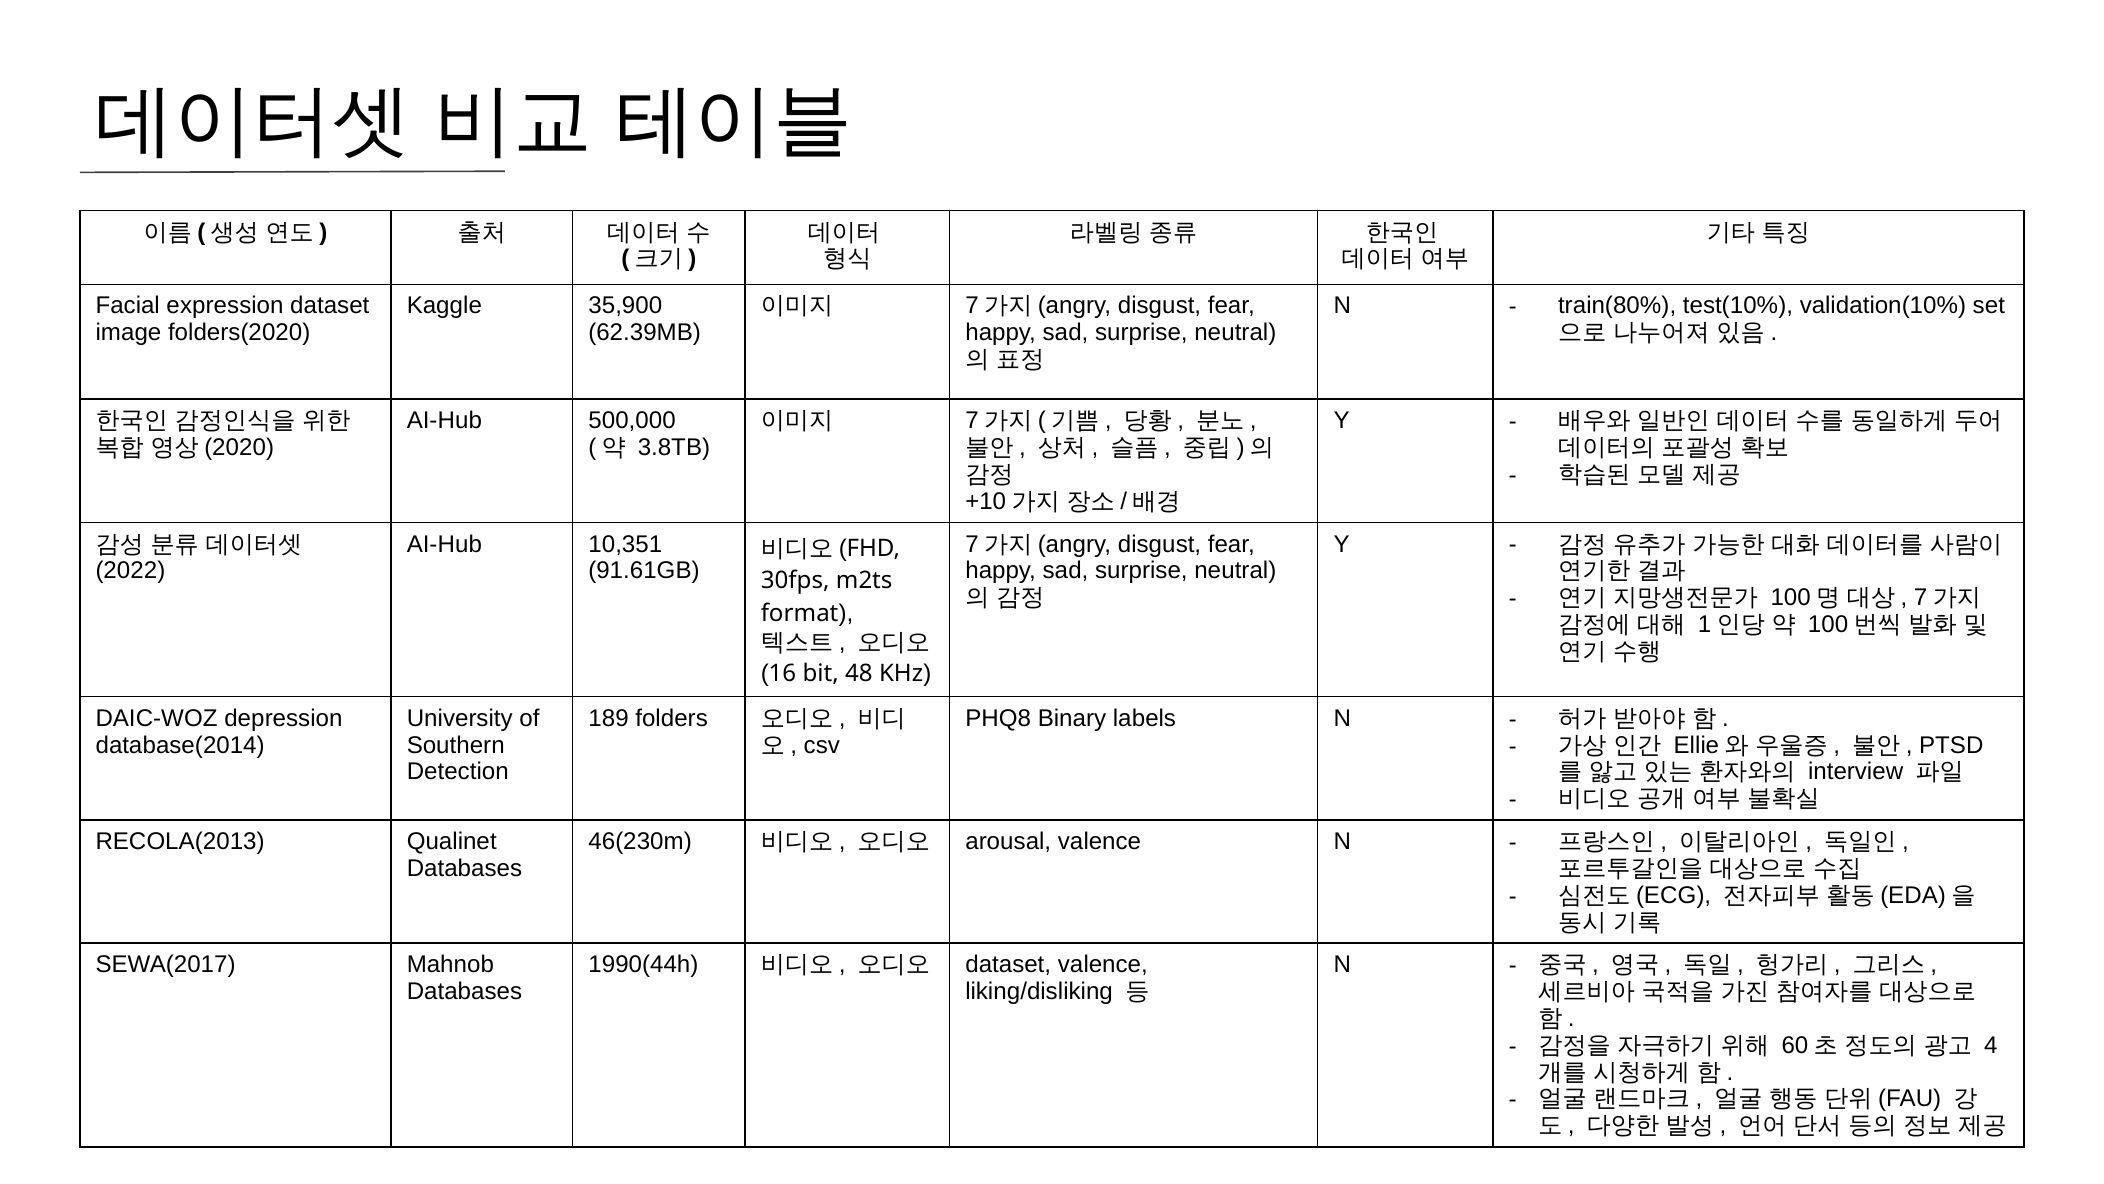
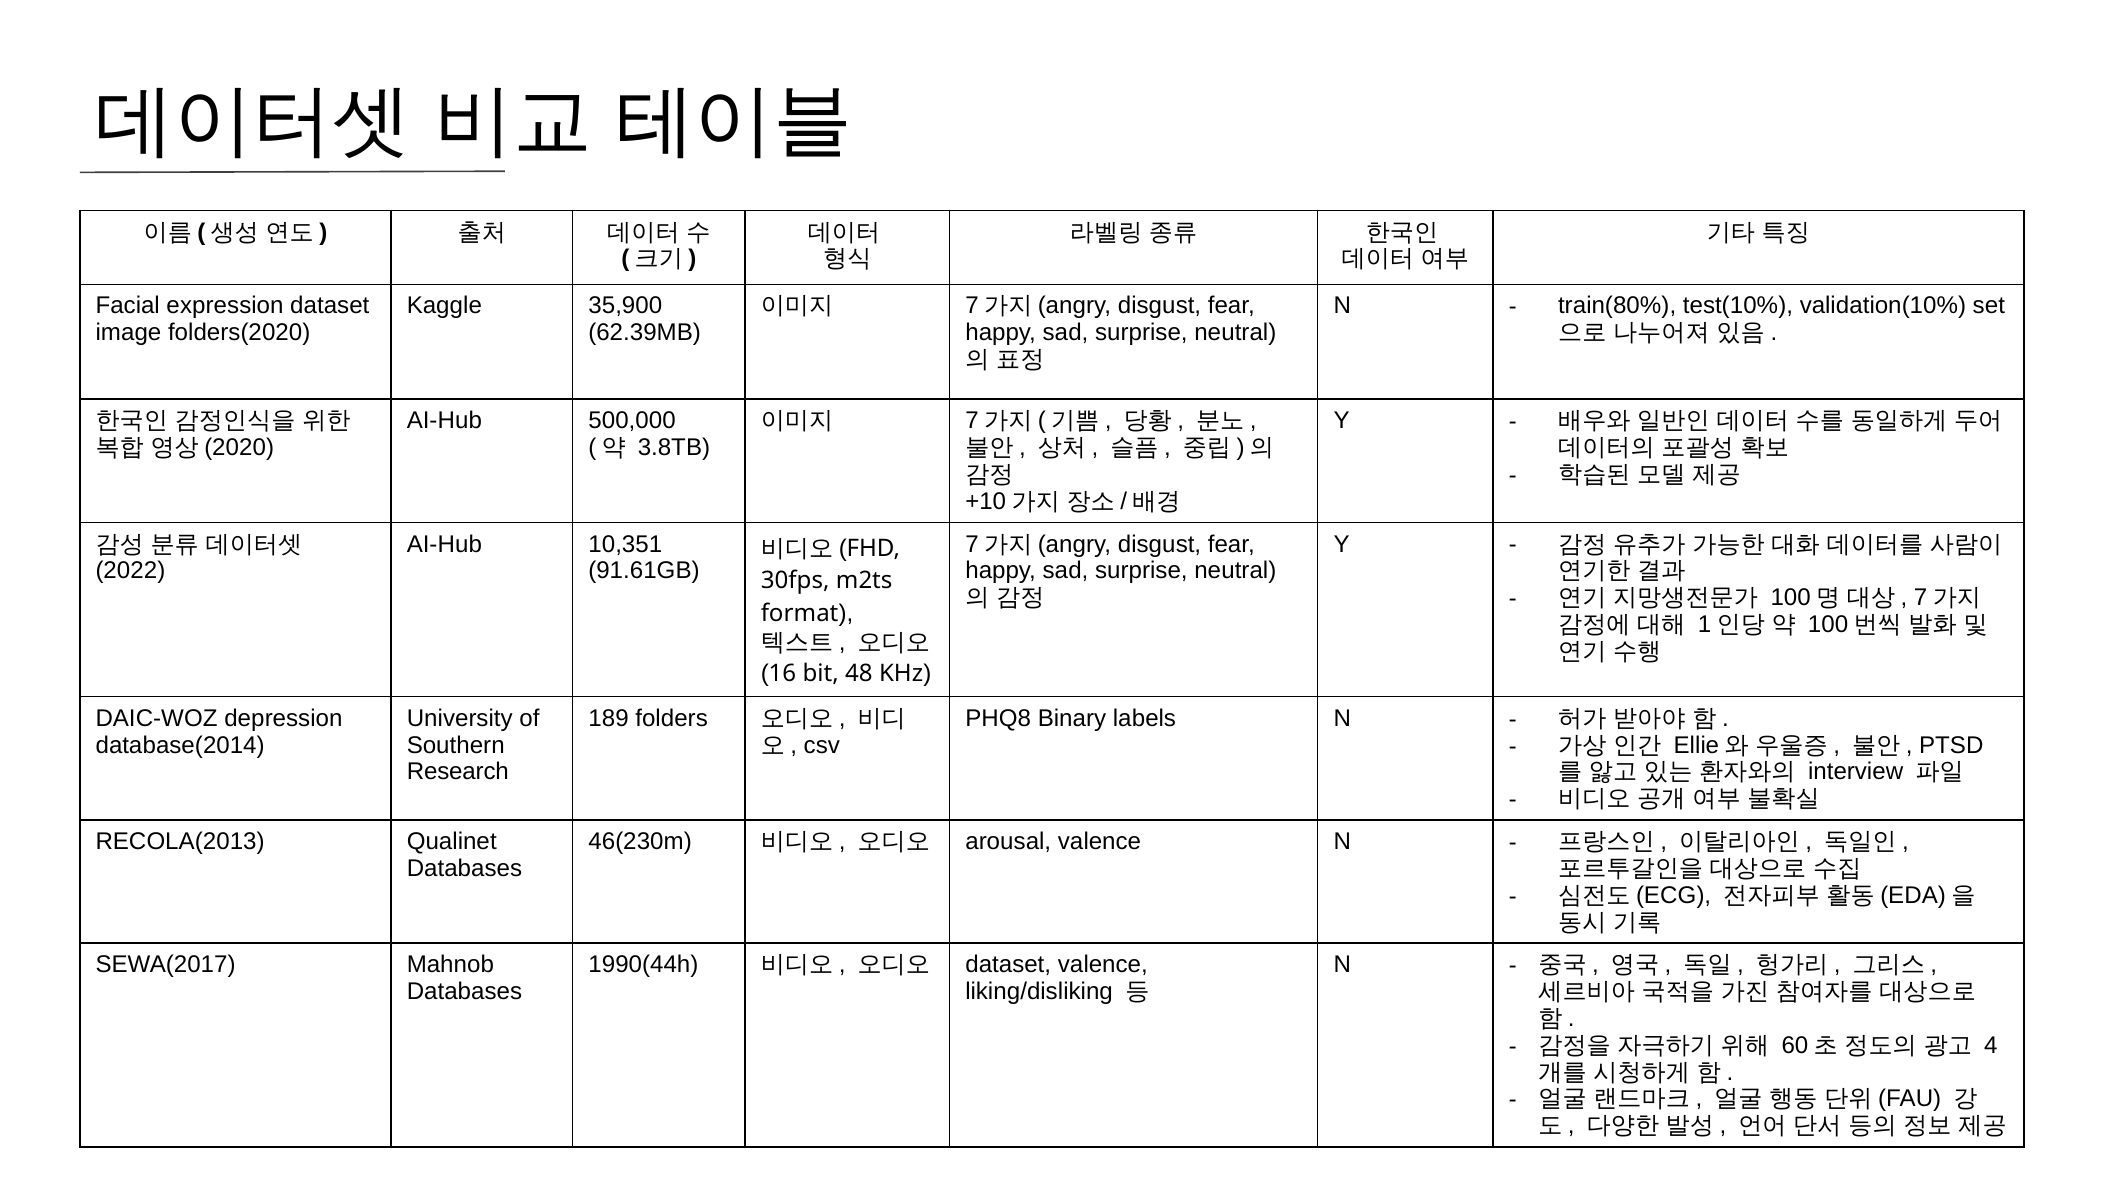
Detection: Detection -> Research (458, 772)
